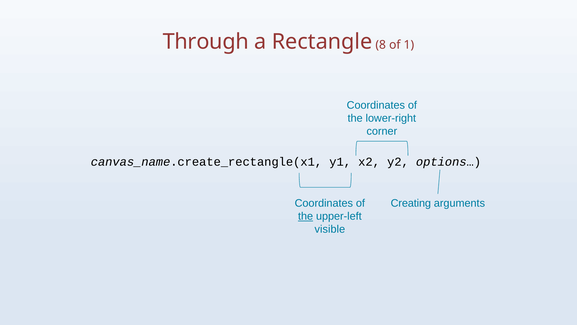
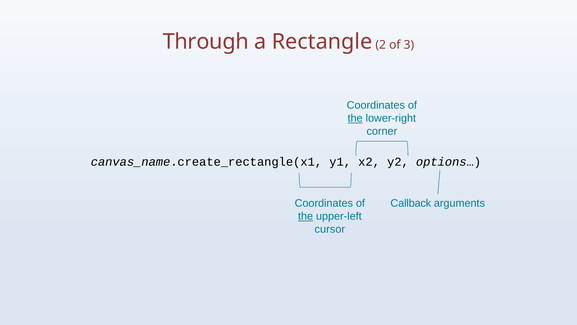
8: 8 -> 2 (381, 45)
1: 1 -> 3 (409, 45)
the underline: none -> present (355, 118)
Creating: Creating -> Callback (411, 203)
visible: visible -> cursor (330, 229)
